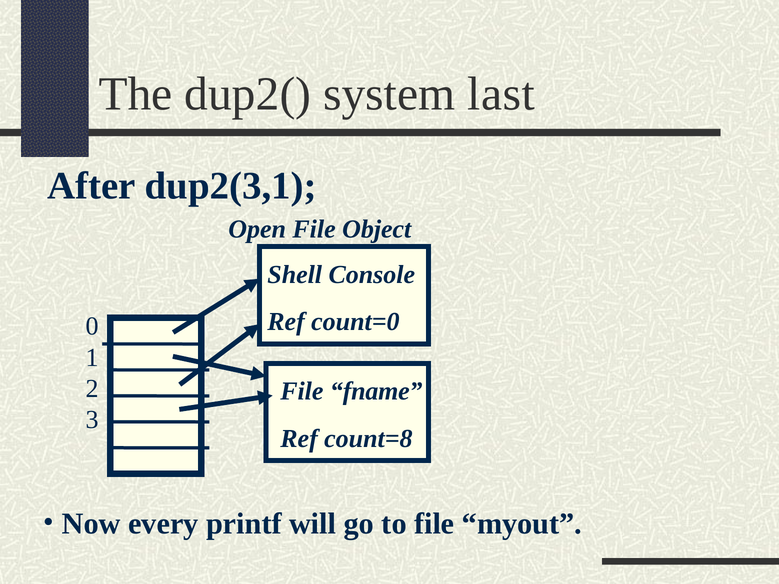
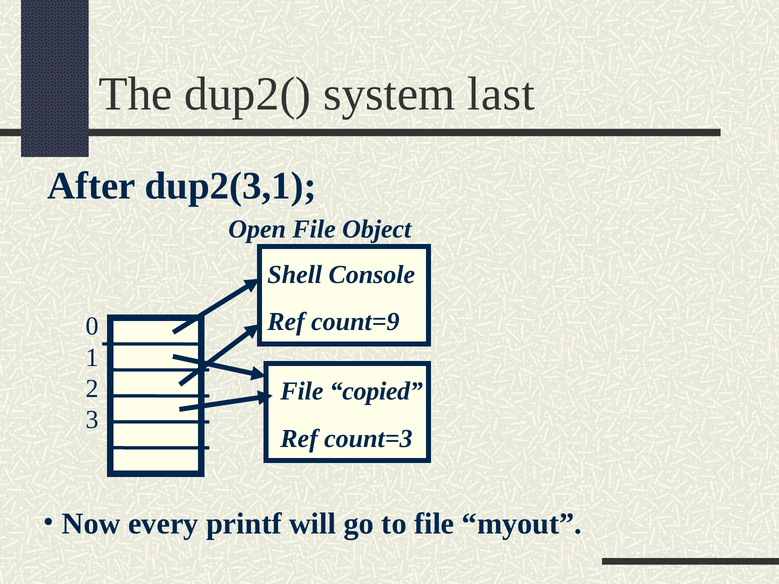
count=0: count=0 -> count=9 (355, 322)
fname: fname -> copied (376, 391)
count=8: count=8 -> count=3 (368, 439)
